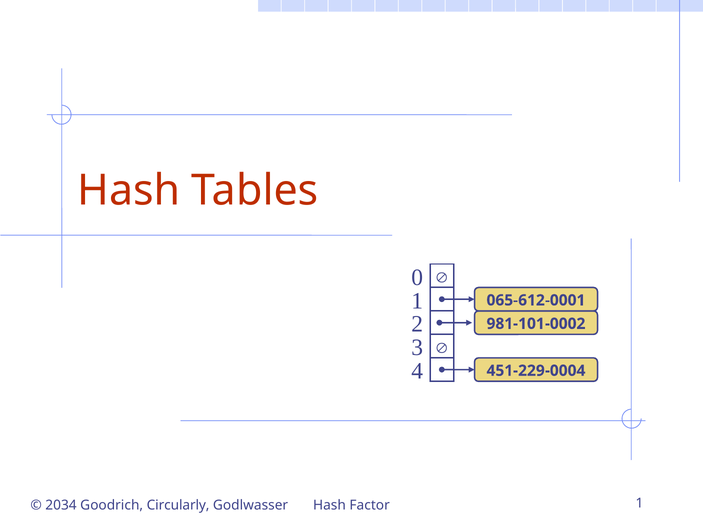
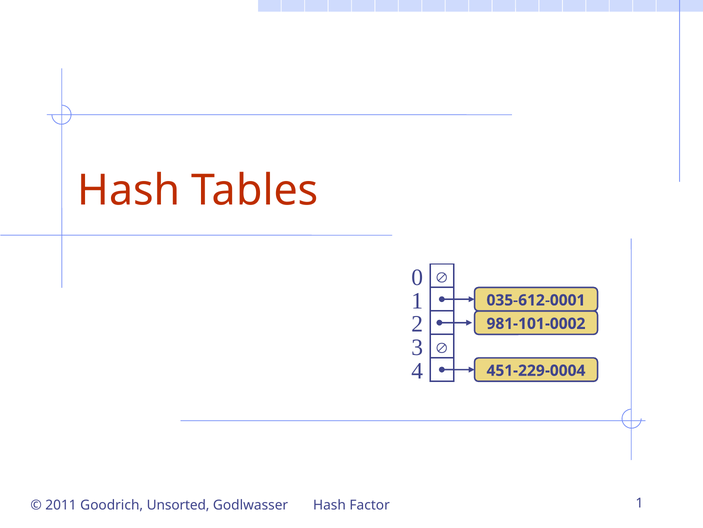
065-612-0001: 065-612-0001 -> 035-612-0001 (536, 300)
2034: 2034 -> 2011 (61, 505)
Circularly: Circularly -> Unsorted (178, 505)
